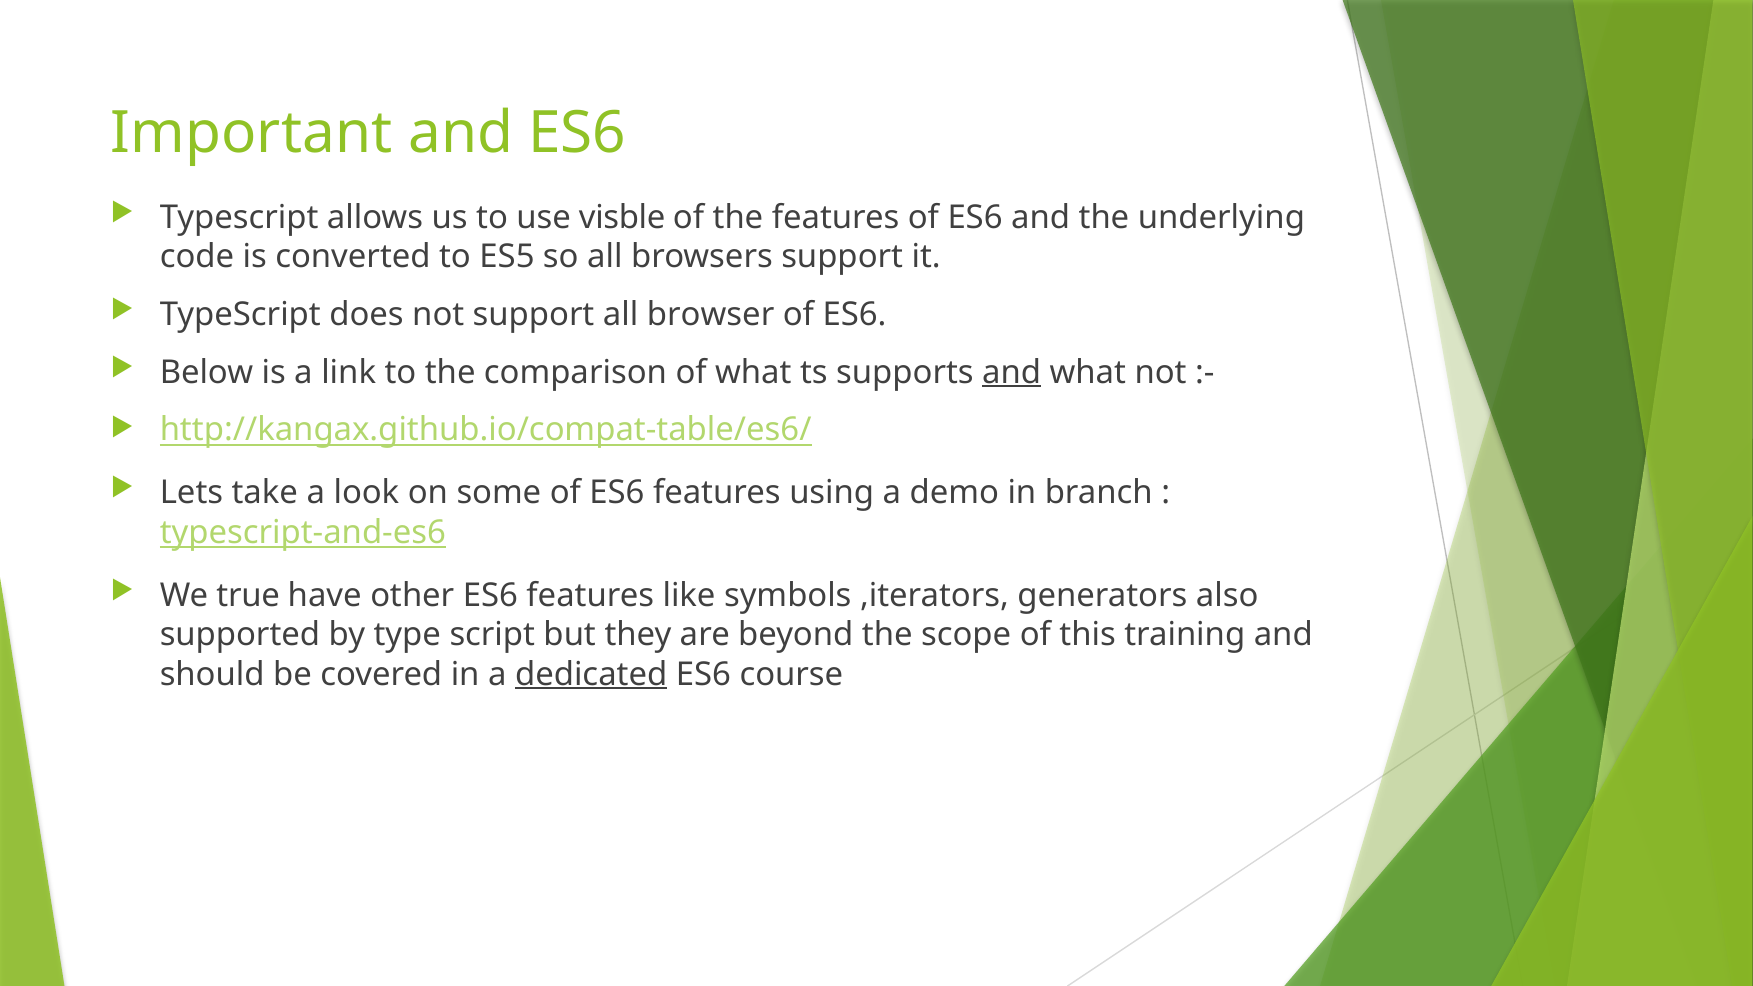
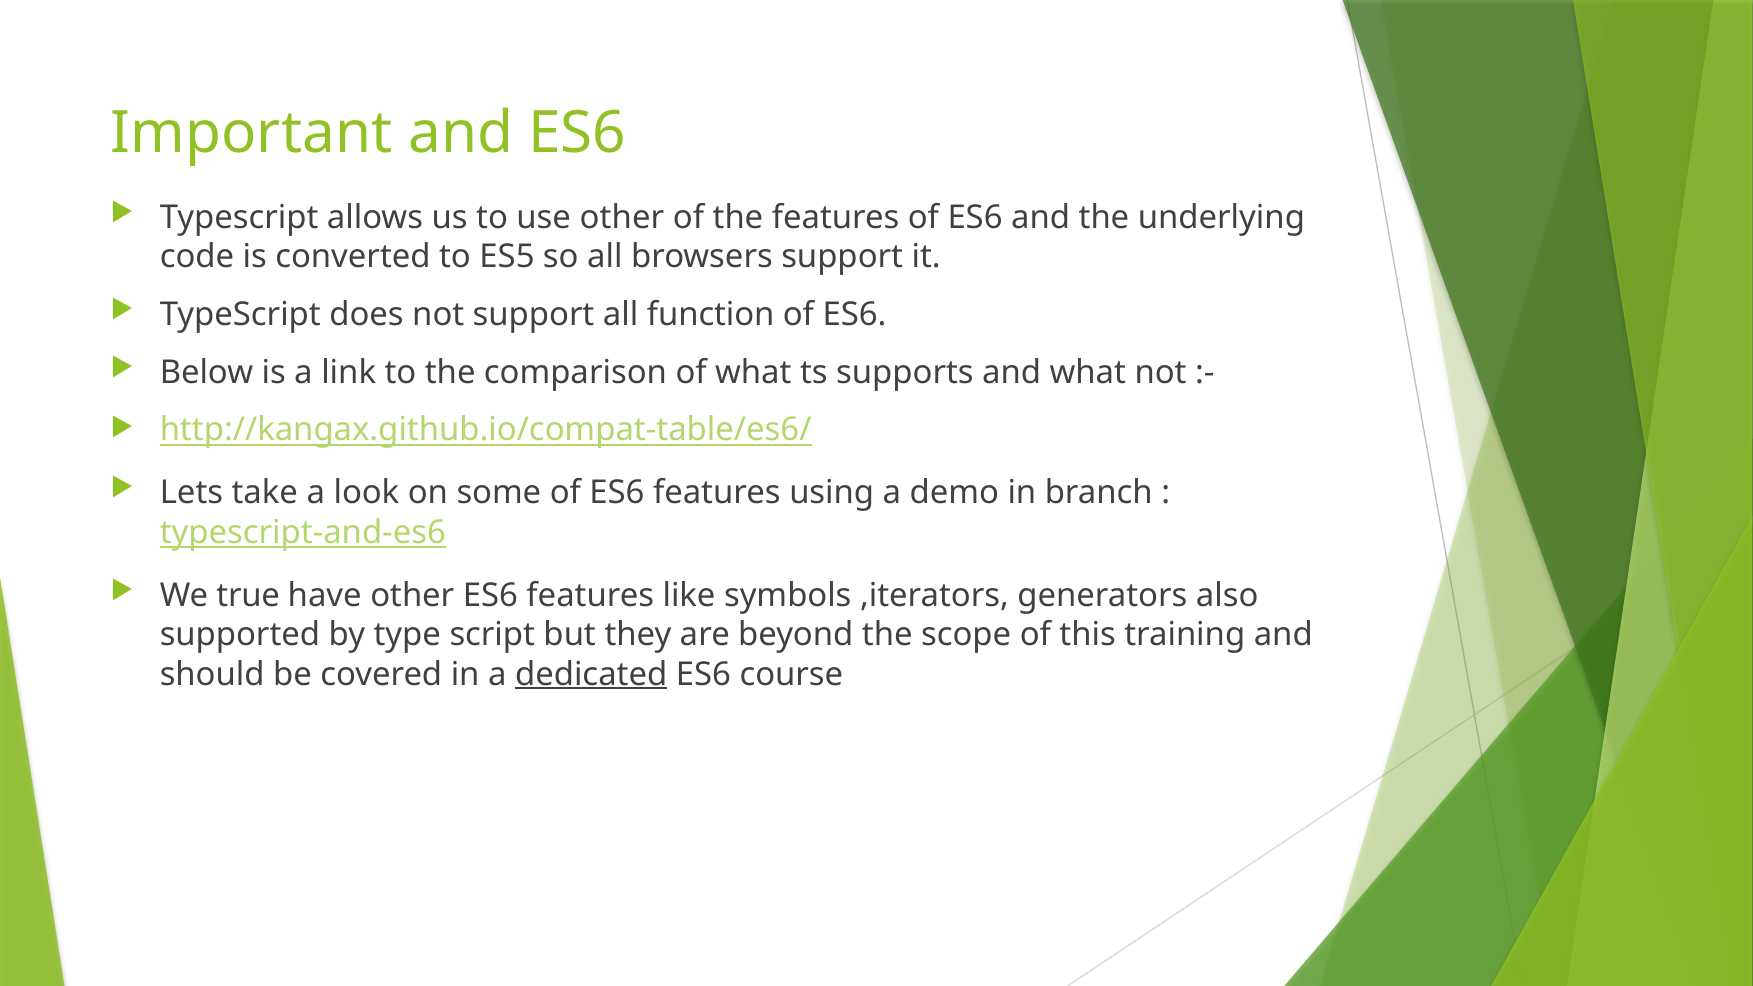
use visble: visble -> other (622, 217)
browser: browser -> function (711, 315)
and underline: present -> none (1012, 372)
